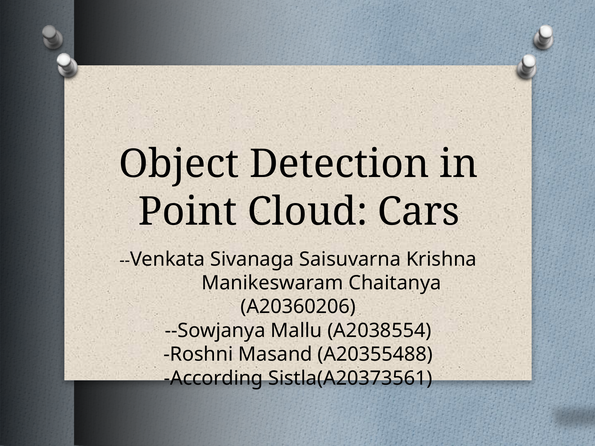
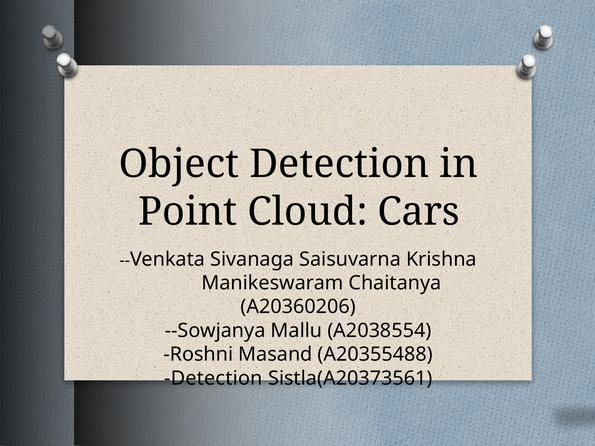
According: According -> Detection (213, 378)
